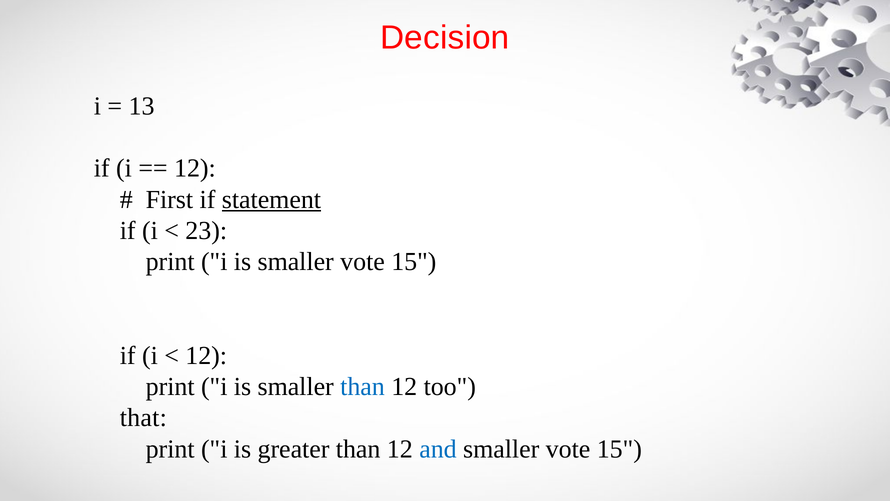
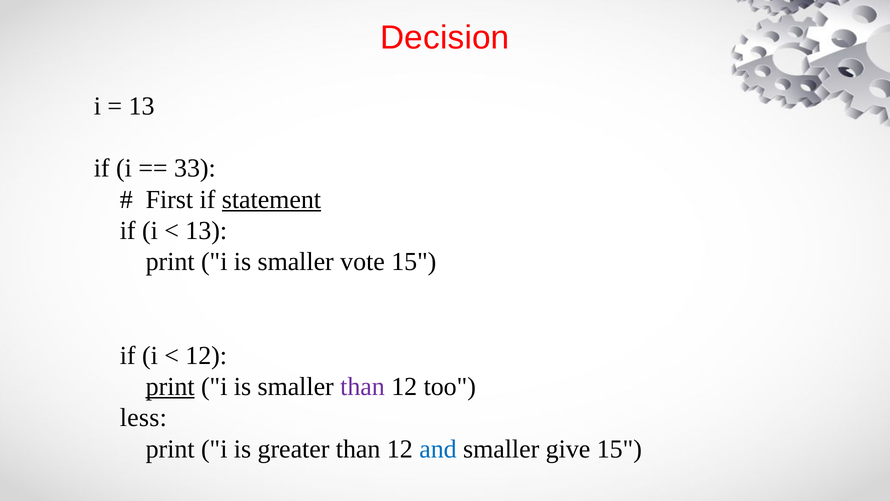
12: 12 -> 33 (195, 168)
23: 23 -> 13 (206, 231)
print underline: none -> present (170, 386)
than colour: blue -> purple (363, 386)
that: that -> less (143, 418)
vote: vote -> give (568, 449)
